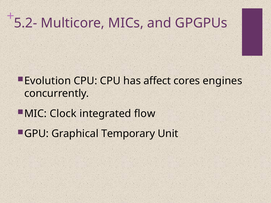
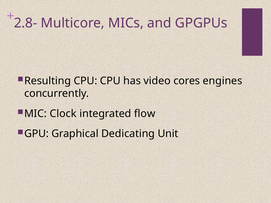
5.2-: 5.2- -> 2.8- (26, 23)
Evolution: Evolution -> Resulting (48, 81)
affect: affect -> video (157, 81)
Temporary: Temporary -> Dedicating (128, 134)
